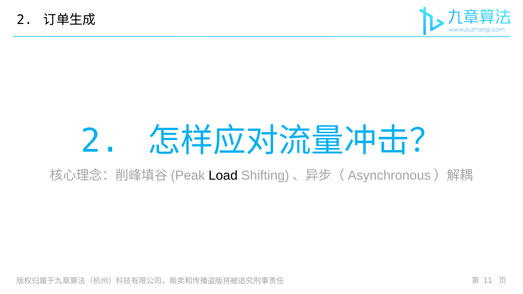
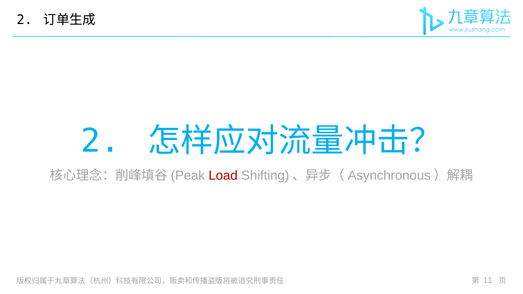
Load colour: black -> red (223, 176)
